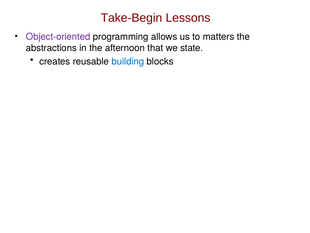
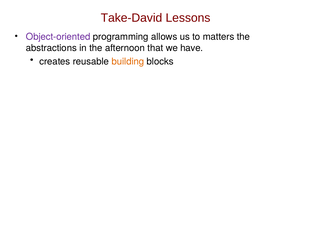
Take-Begin: Take-Begin -> Take-David (131, 18)
state: state -> have (192, 48)
building colour: blue -> orange (128, 61)
